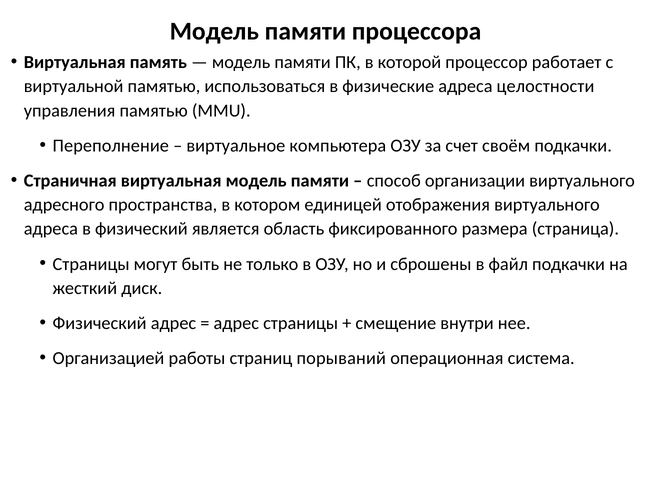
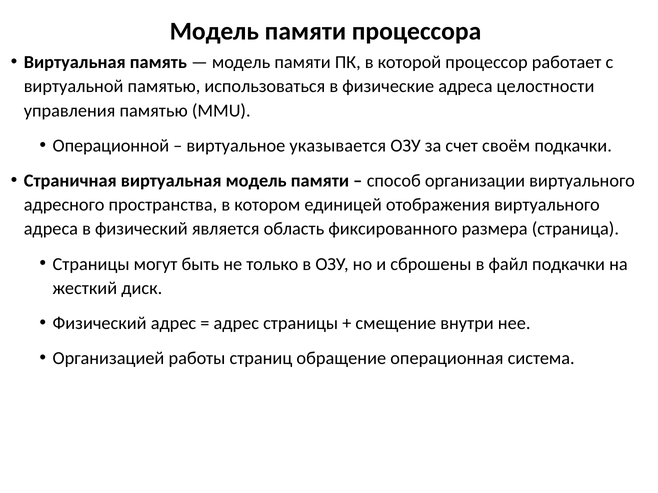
Переполнение: Переполнение -> Операционной (111, 146)
компьютера: компьютера -> указывается (338, 146)
порываний: порываний -> обращение (341, 359)
